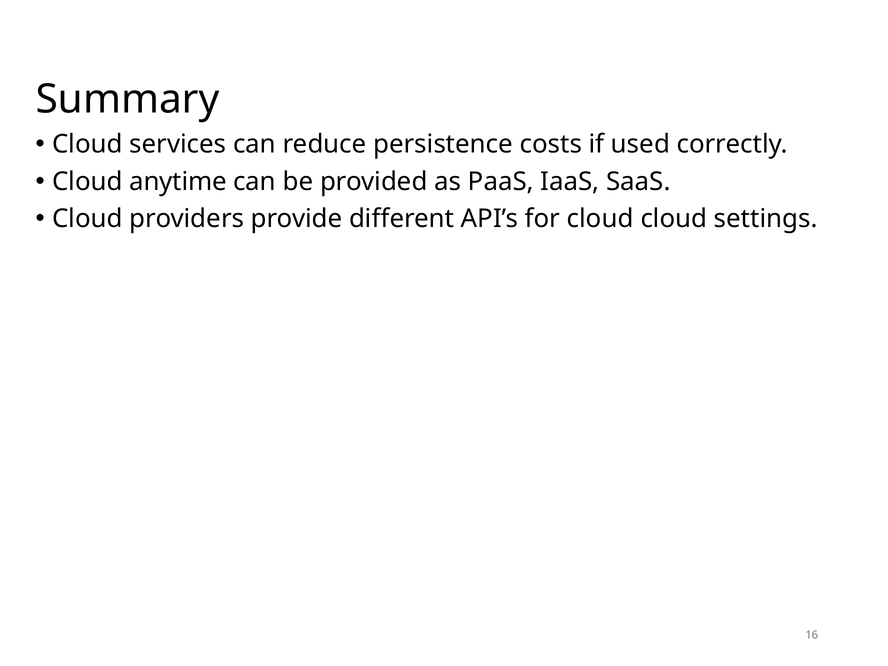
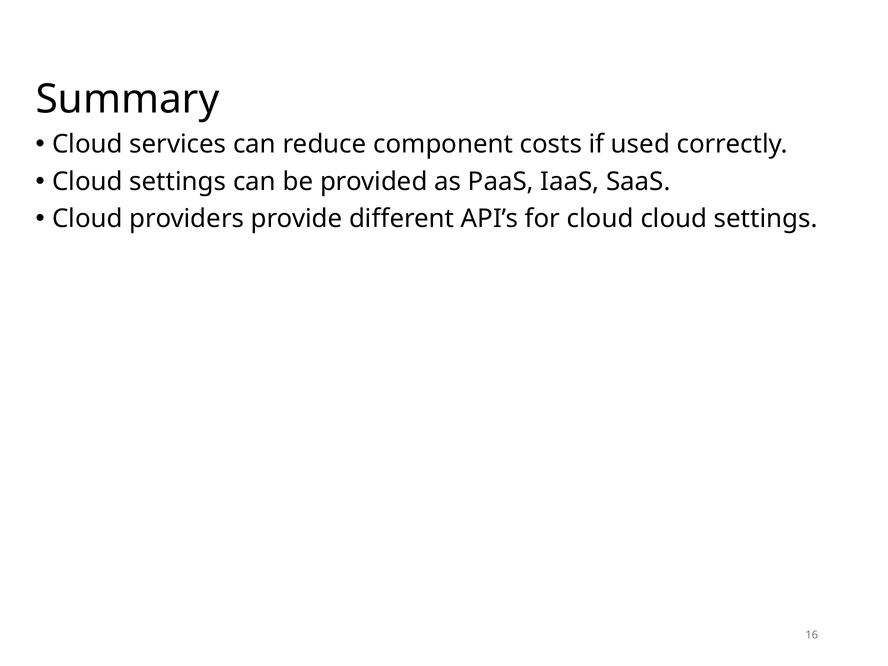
persistence: persistence -> component (443, 144)
anytime: anytime -> settings (178, 182)
